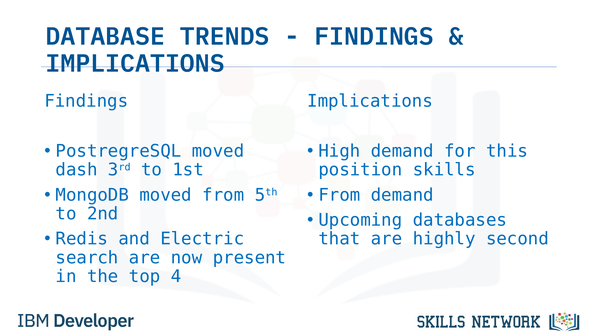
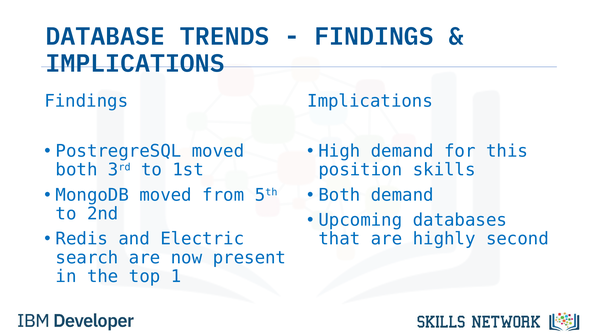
dash: dash -> both (77, 170)
From: From -> Both (339, 195)
4: 4 -> 1 (176, 277)
